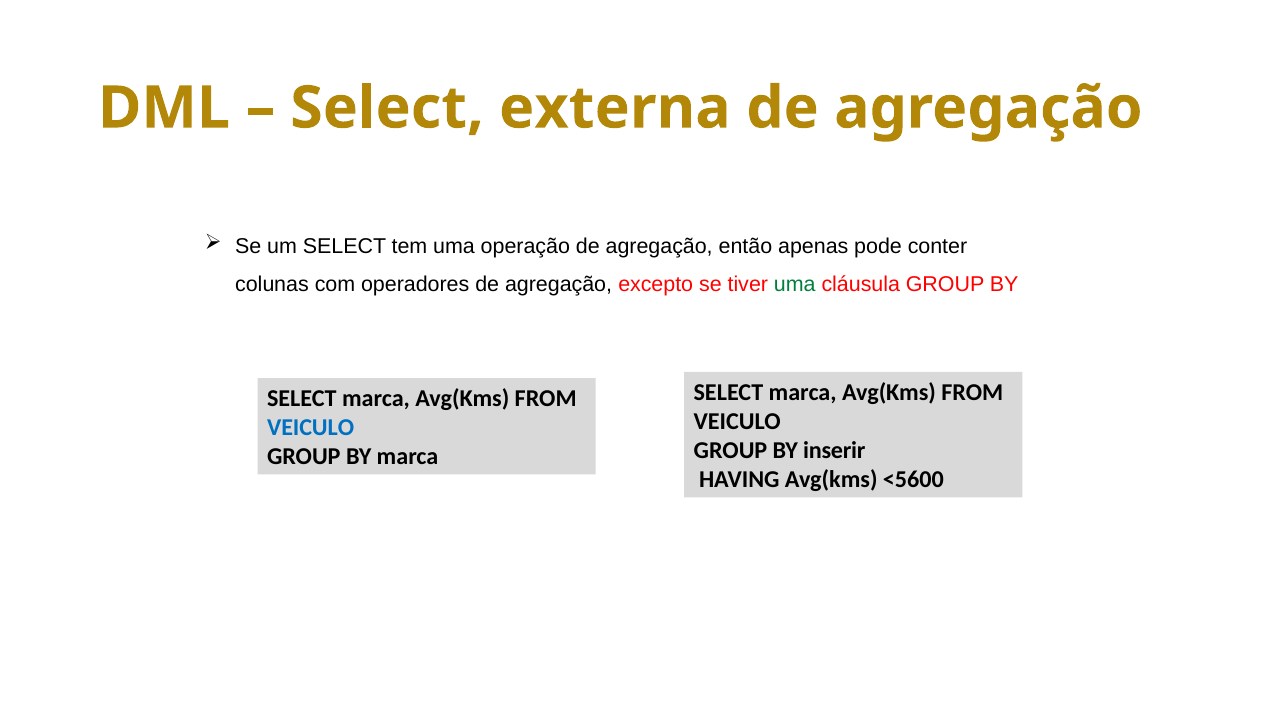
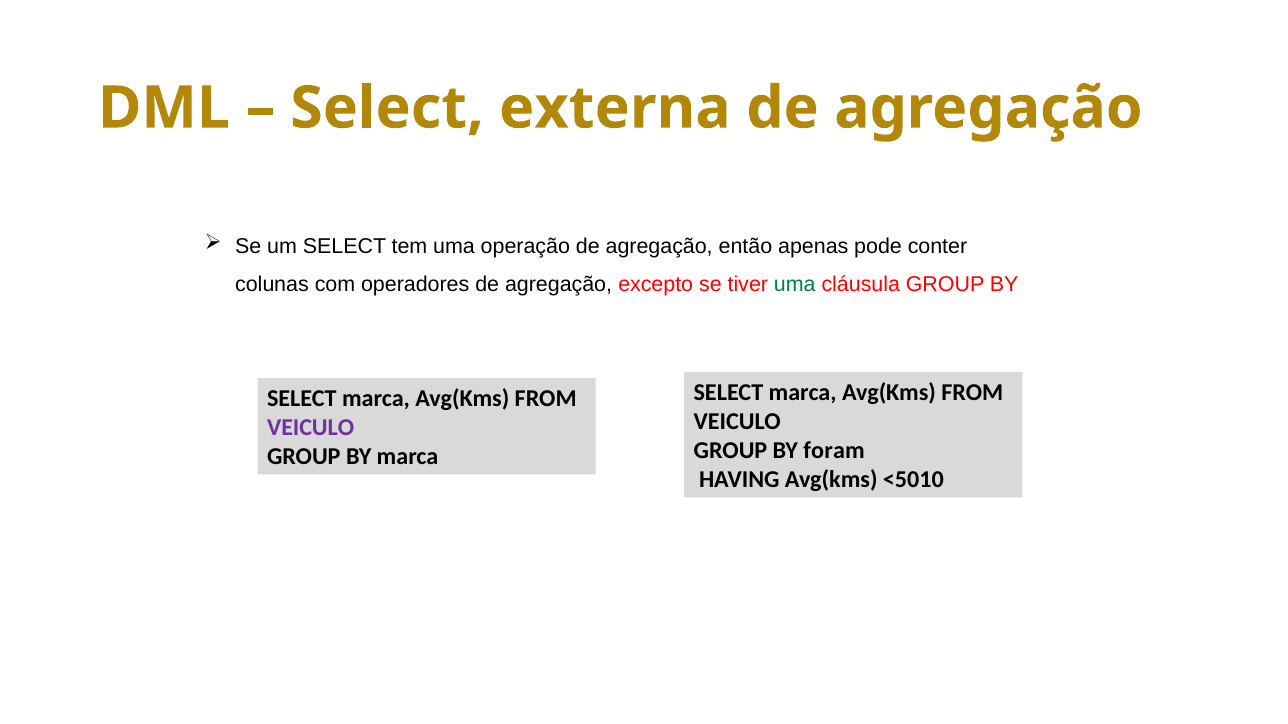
VEICULO colour: blue -> purple (311, 428)
inserir: inserir -> foram (834, 451)
<5600: <5600 -> <5010 (913, 480)
